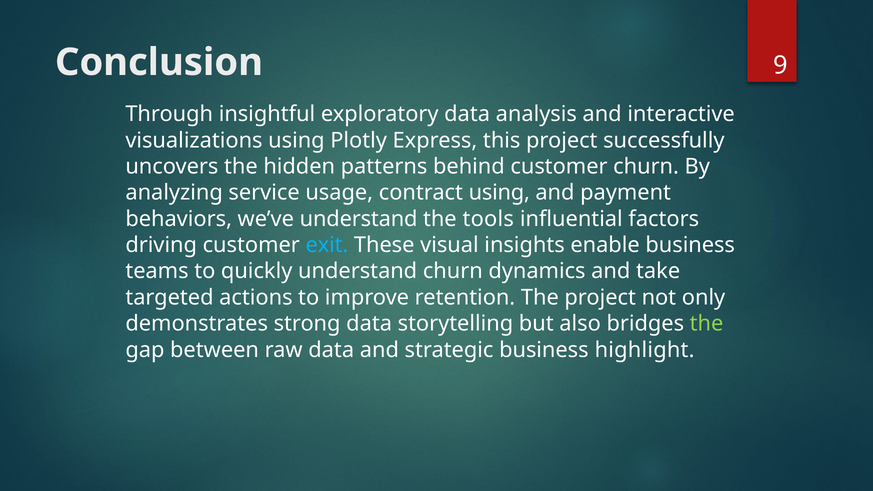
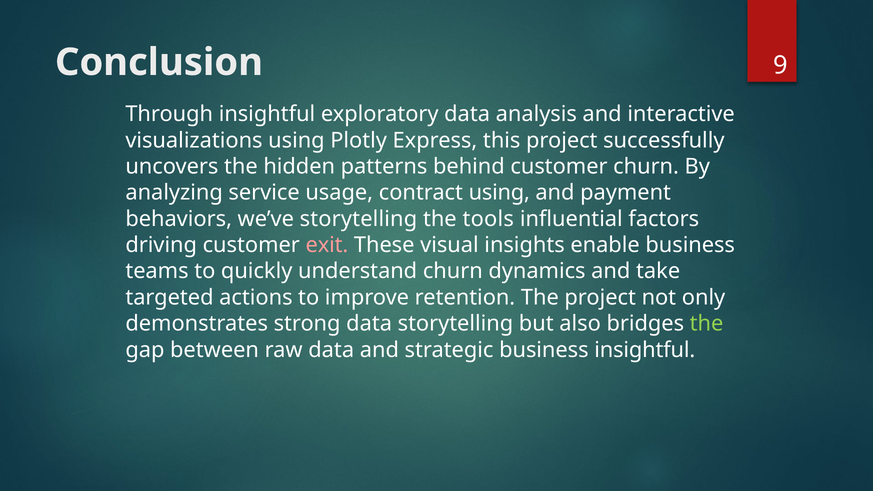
we’ve understand: understand -> storytelling (358, 219)
exit colour: light blue -> pink (327, 245)
business highlight: highlight -> insightful (645, 350)
